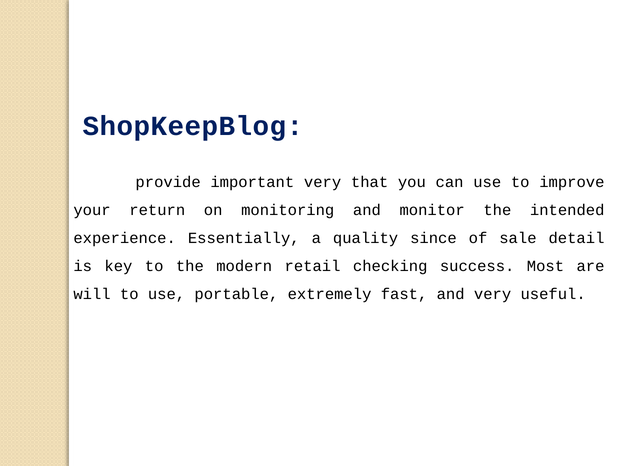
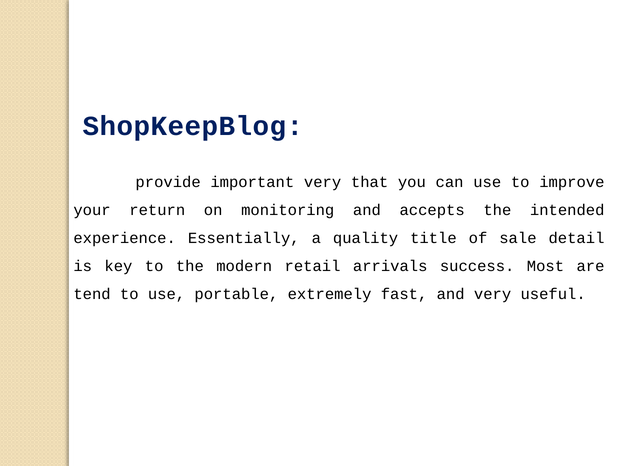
monitor: monitor -> accepts (432, 210)
since: since -> title (433, 238)
checking: checking -> arrivals (390, 266)
will: will -> tend (92, 294)
